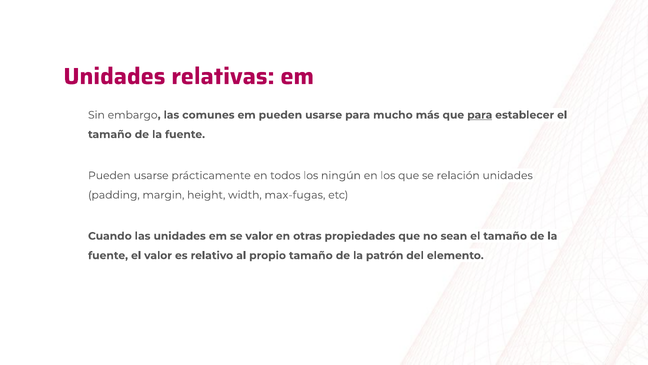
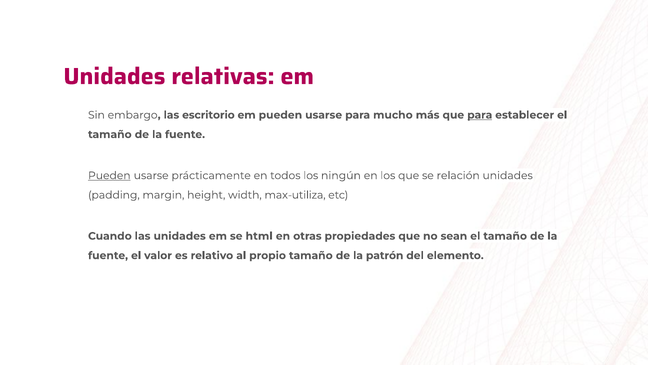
comunes: comunes -> escritorio (208, 115)
Pueden underline: none -> present (109, 175)
max-fugas: max-fugas -> max-utiliza (295, 195)
se valor: valor -> html (259, 236)
